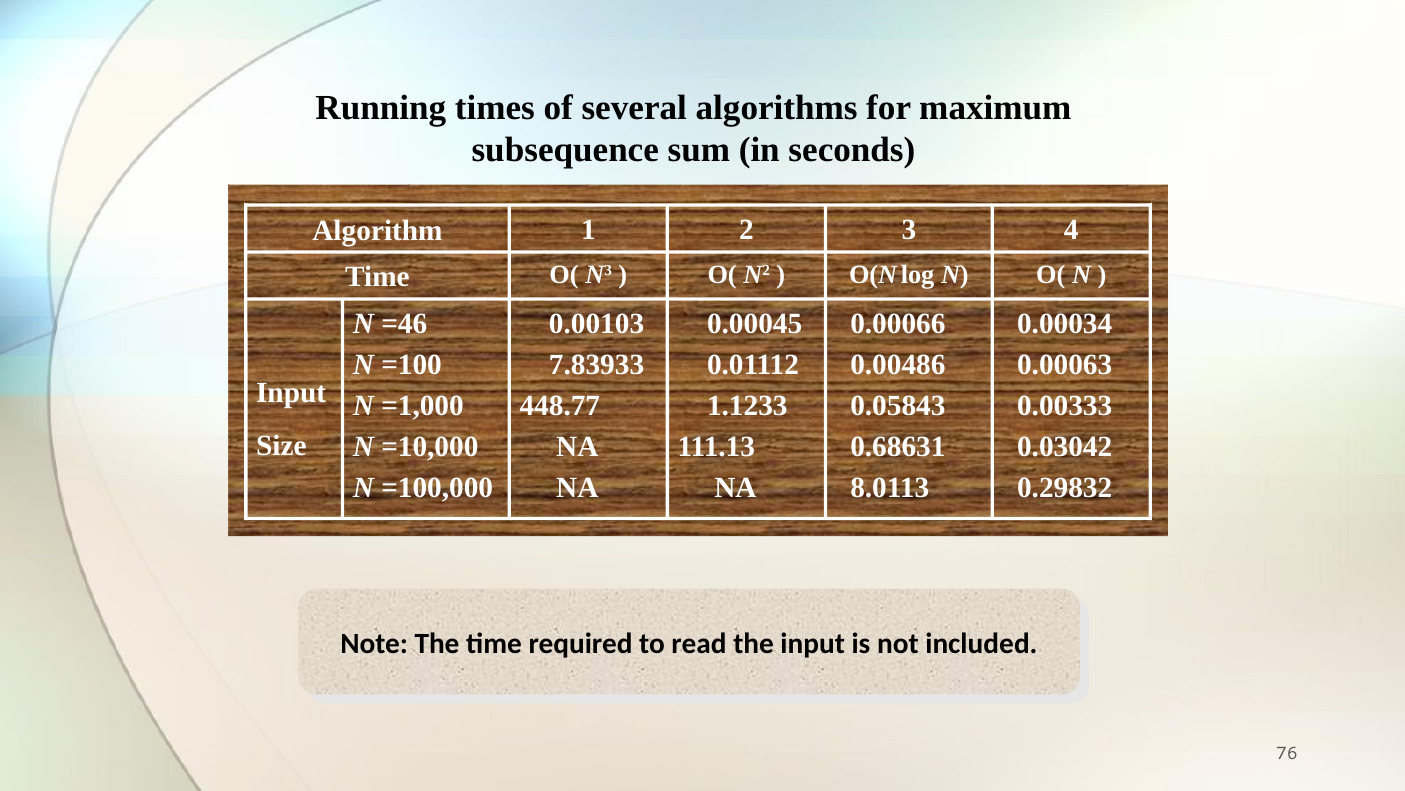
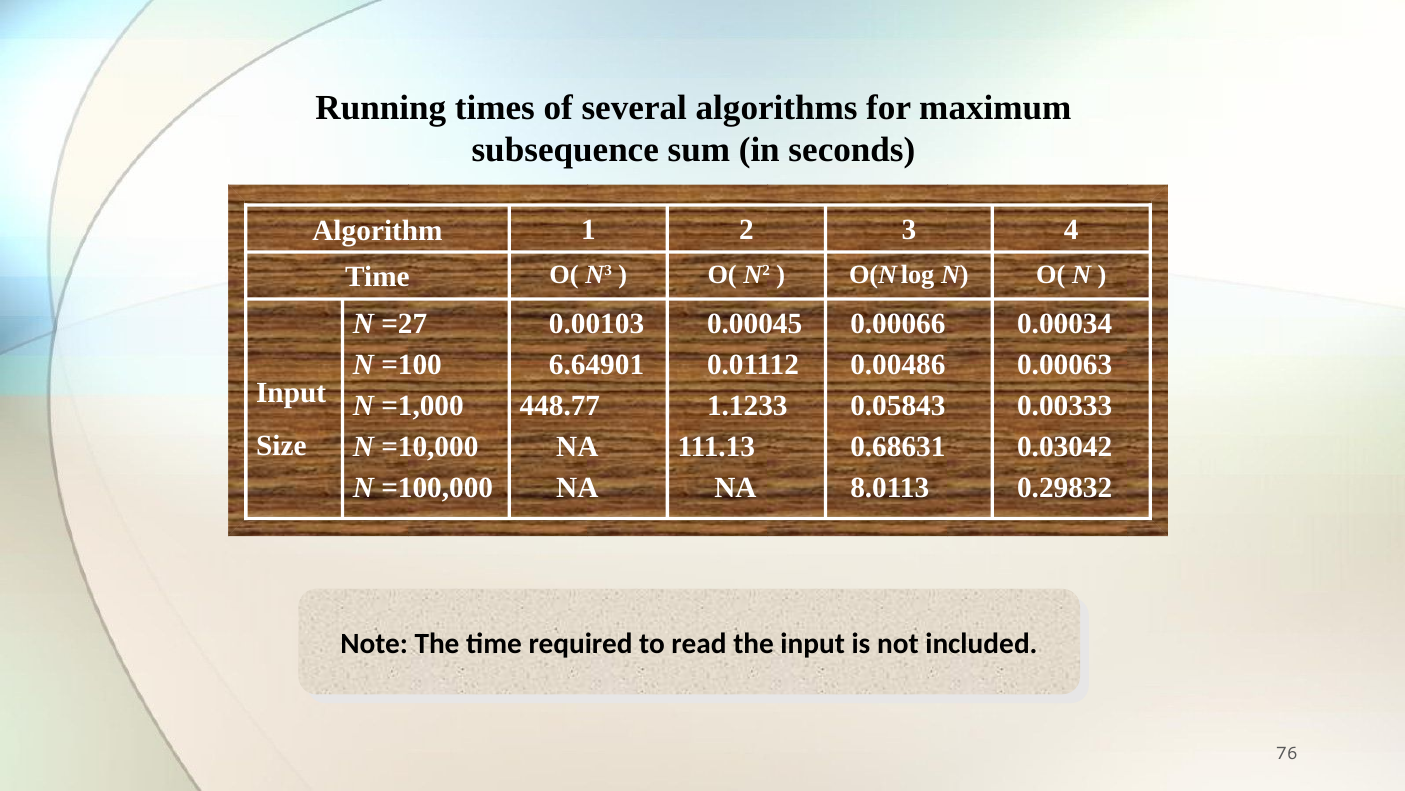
=46: =46 -> =27 (404, 323)
7.83933: 7.83933 -> 6.64901 (597, 365)
